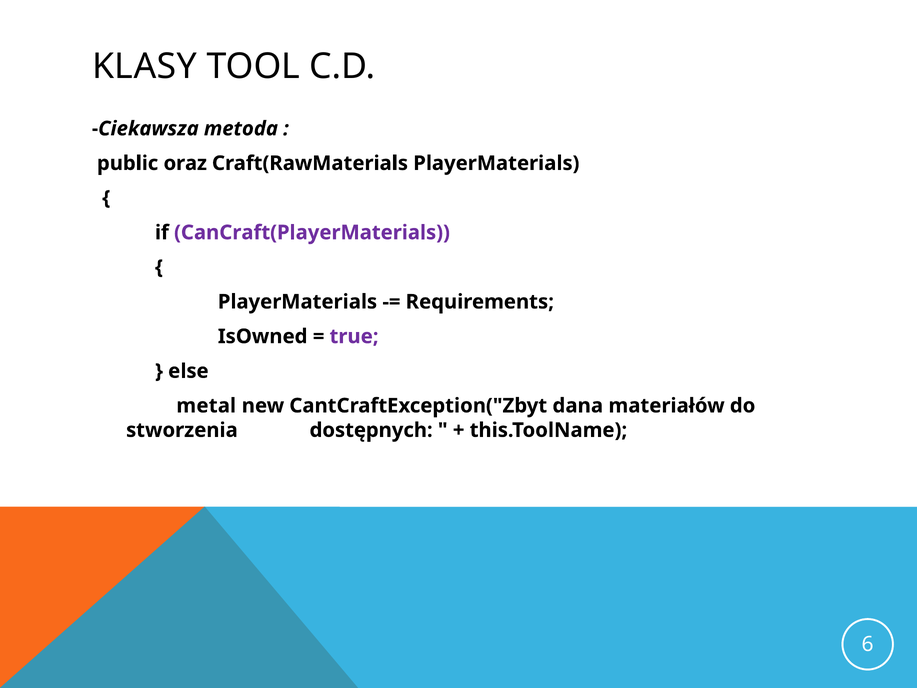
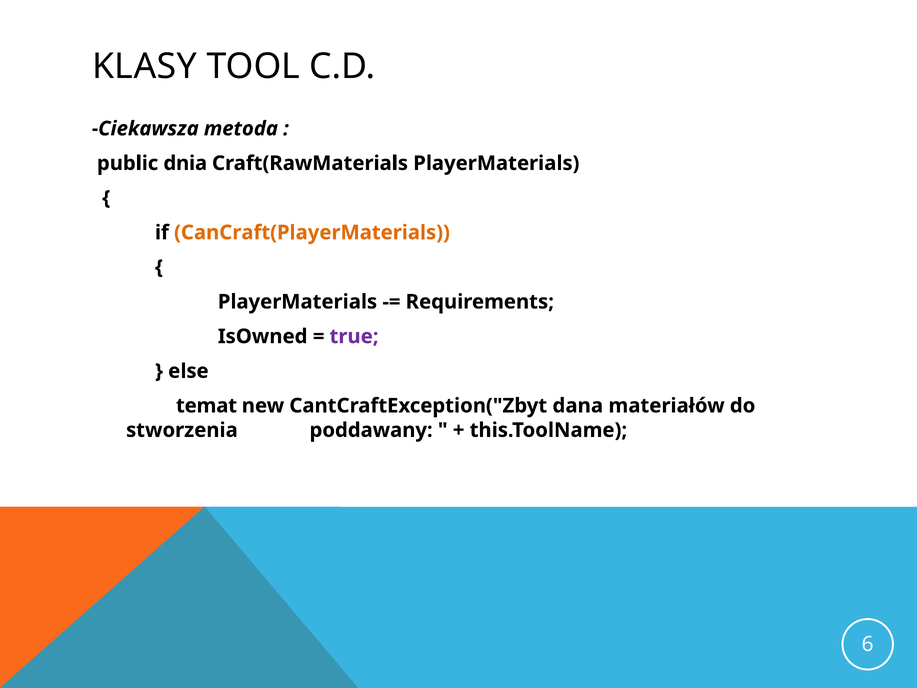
oraz: oraz -> dnia (185, 163)
CanCraft(PlayerMaterials colour: purple -> orange (312, 232)
metal: metal -> temat (206, 406)
dostępnych: dostępnych -> poddawany (371, 430)
